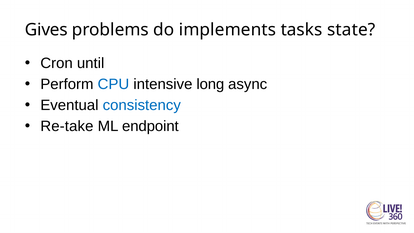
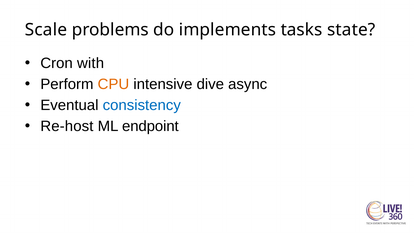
Gives: Gives -> Scale (46, 30)
until: until -> with (91, 63)
CPU colour: blue -> orange (113, 84)
long: long -> dive (210, 84)
Re-take: Re-take -> Re-host (67, 126)
